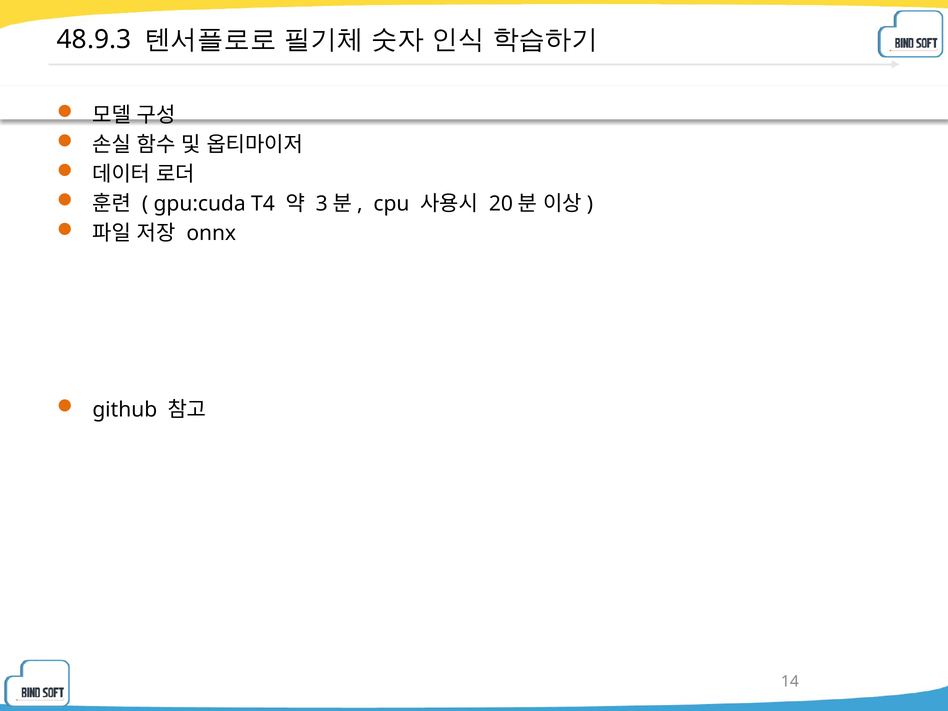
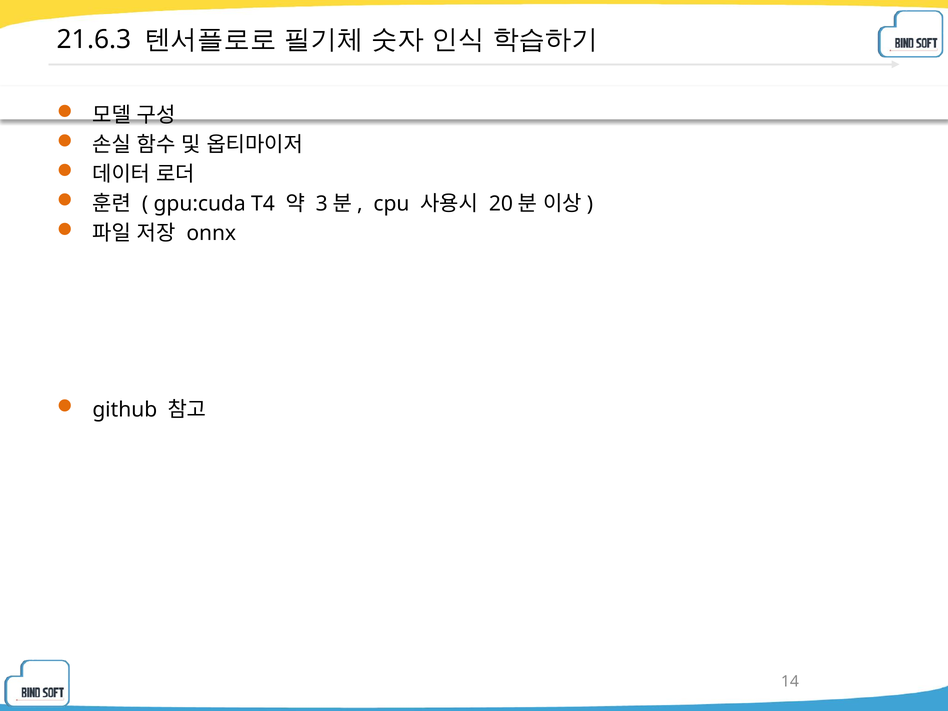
48.9.3: 48.9.3 -> 21.6.3 (94, 39)
